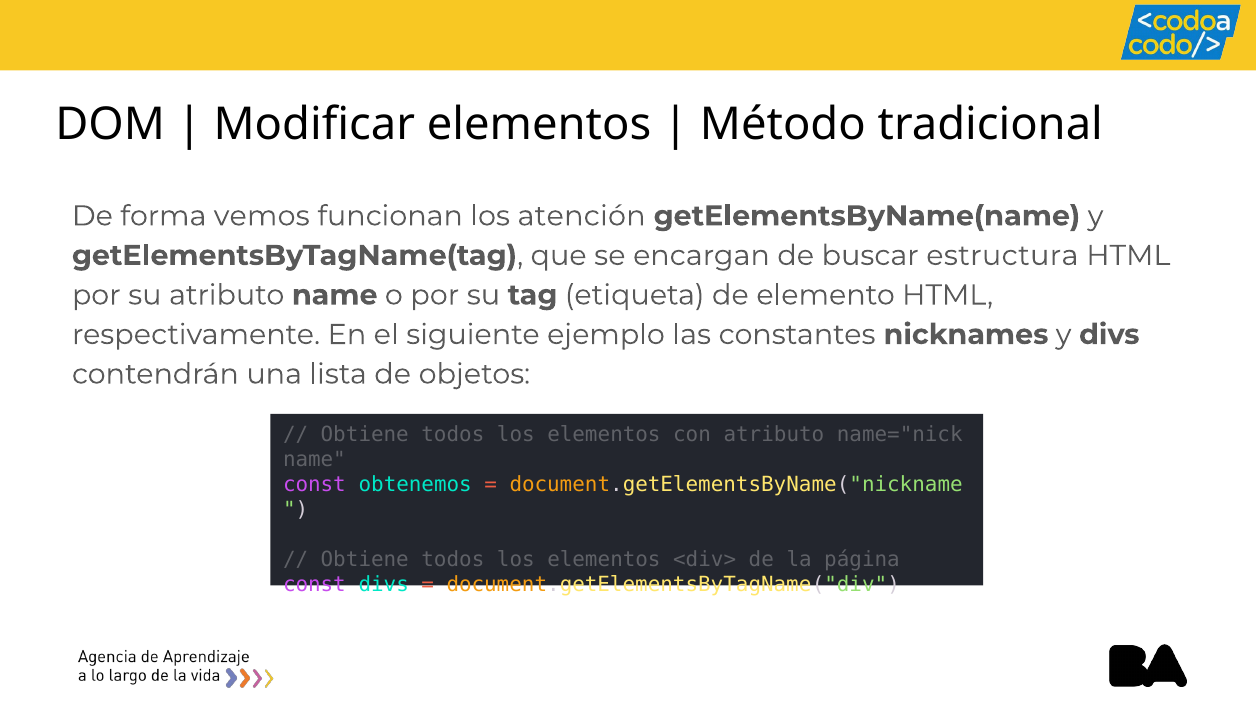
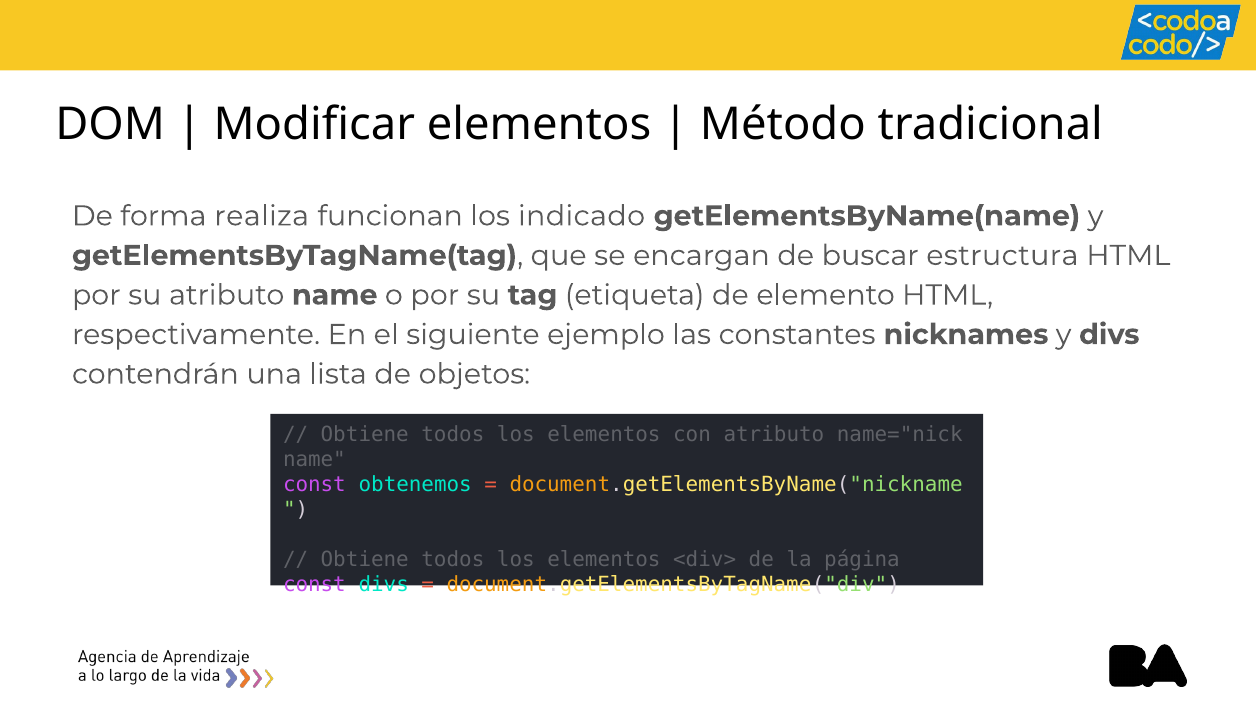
vemos: vemos -> realiza (262, 216)
atención: atención -> indicado (582, 216)
